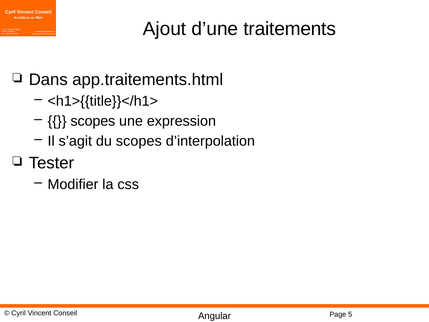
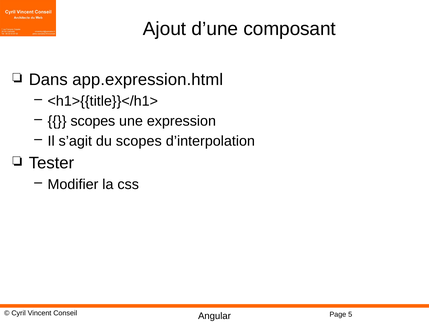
traitements: traitements -> composant (290, 29)
app.traitements.html: app.traitements.html -> app.expression.html (148, 80)
